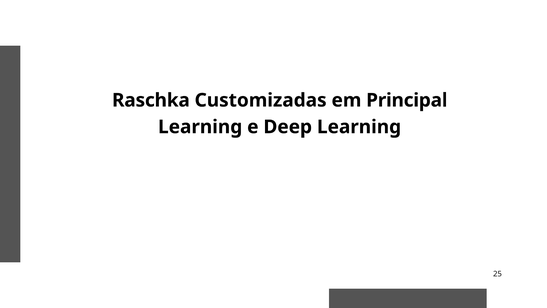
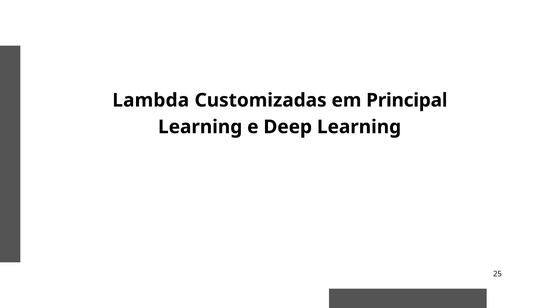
Raschka: Raschka -> Lambda (151, 100)
